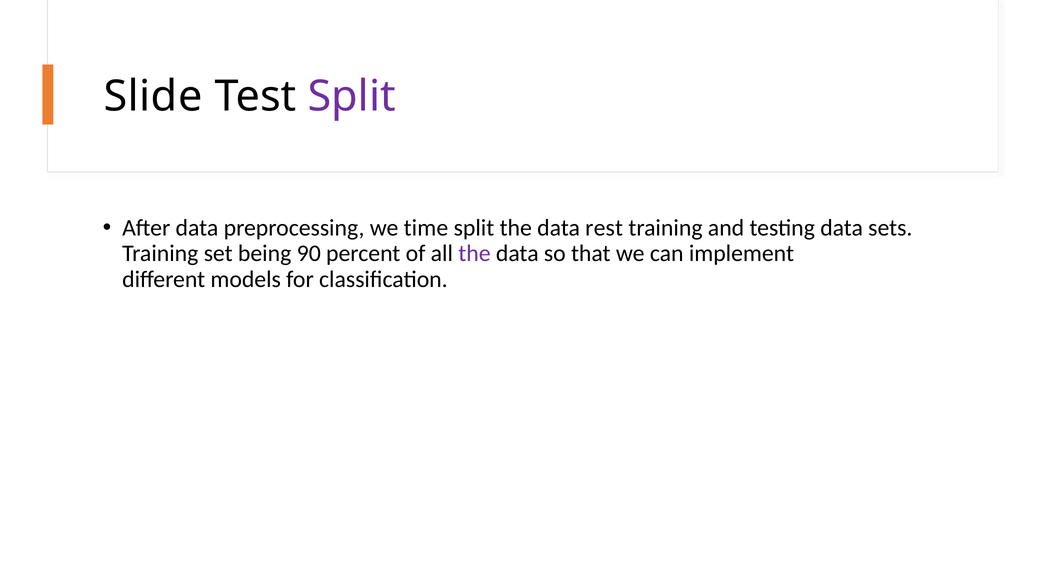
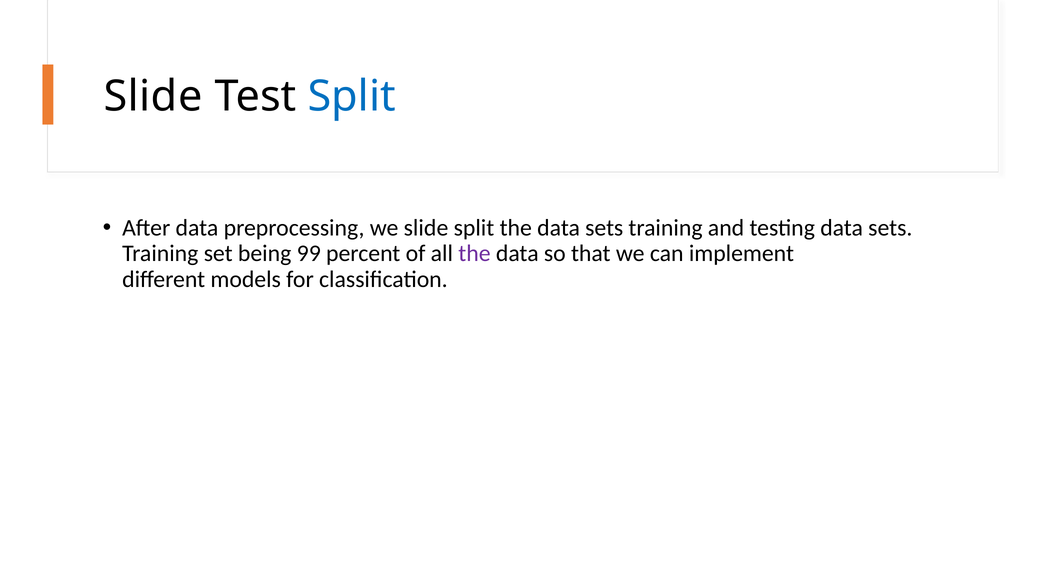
Split colour: purple -> blue (352, 97)
we time: time -> slide (426, 228)
the data rest: rest -> sets (604, 228)
90: 90 -> 99 (309, 254)
